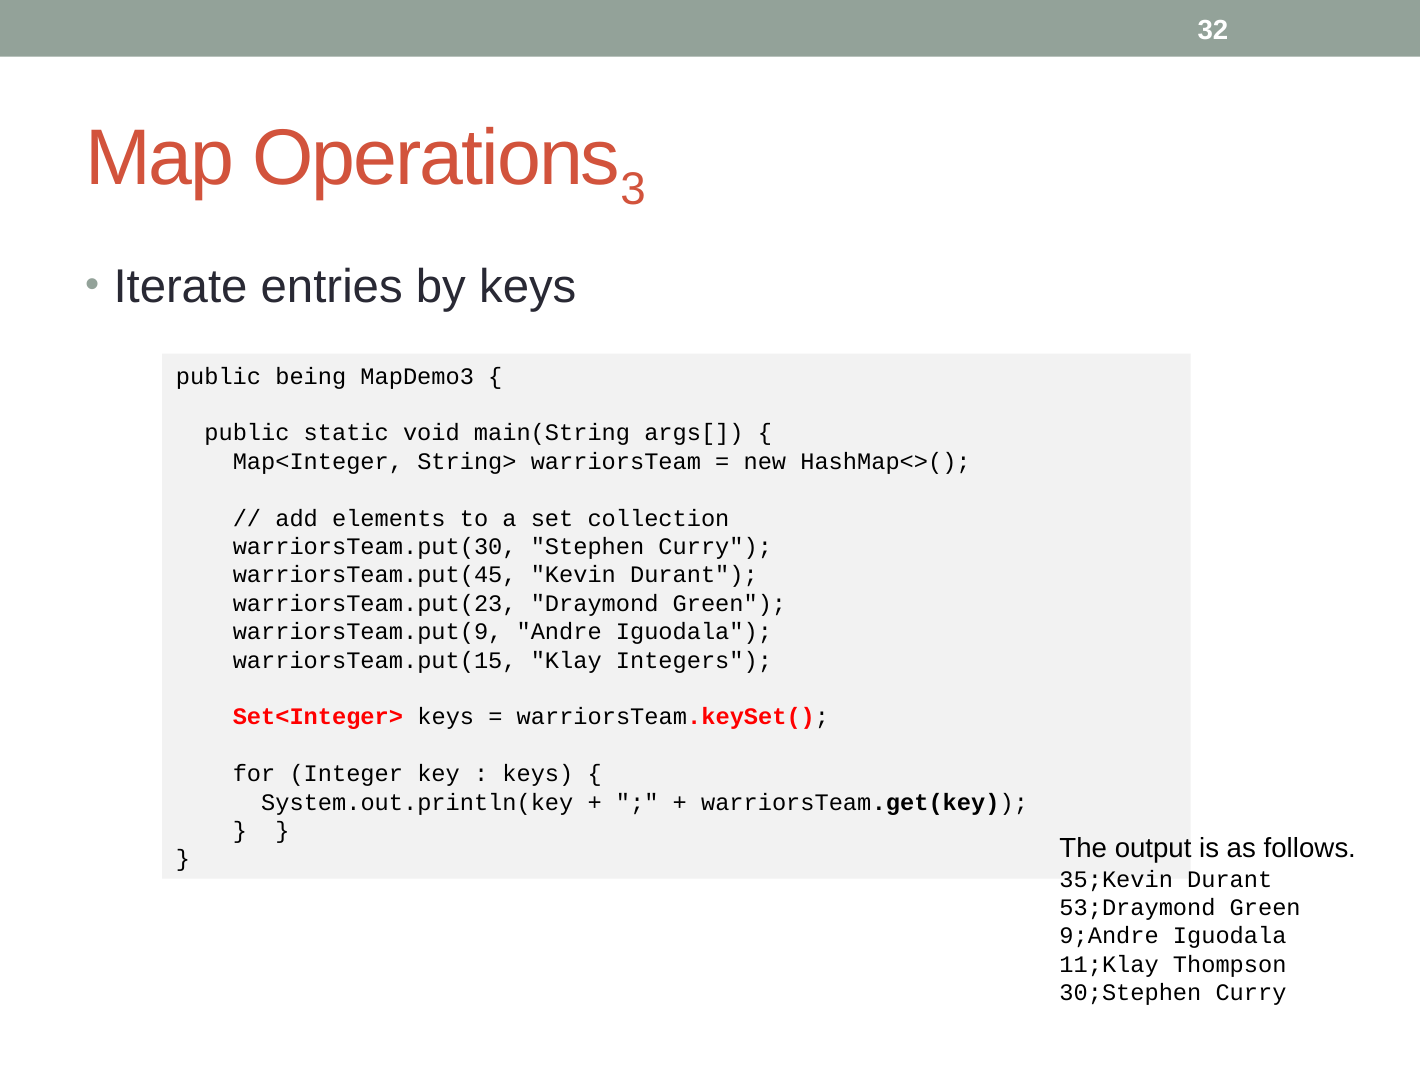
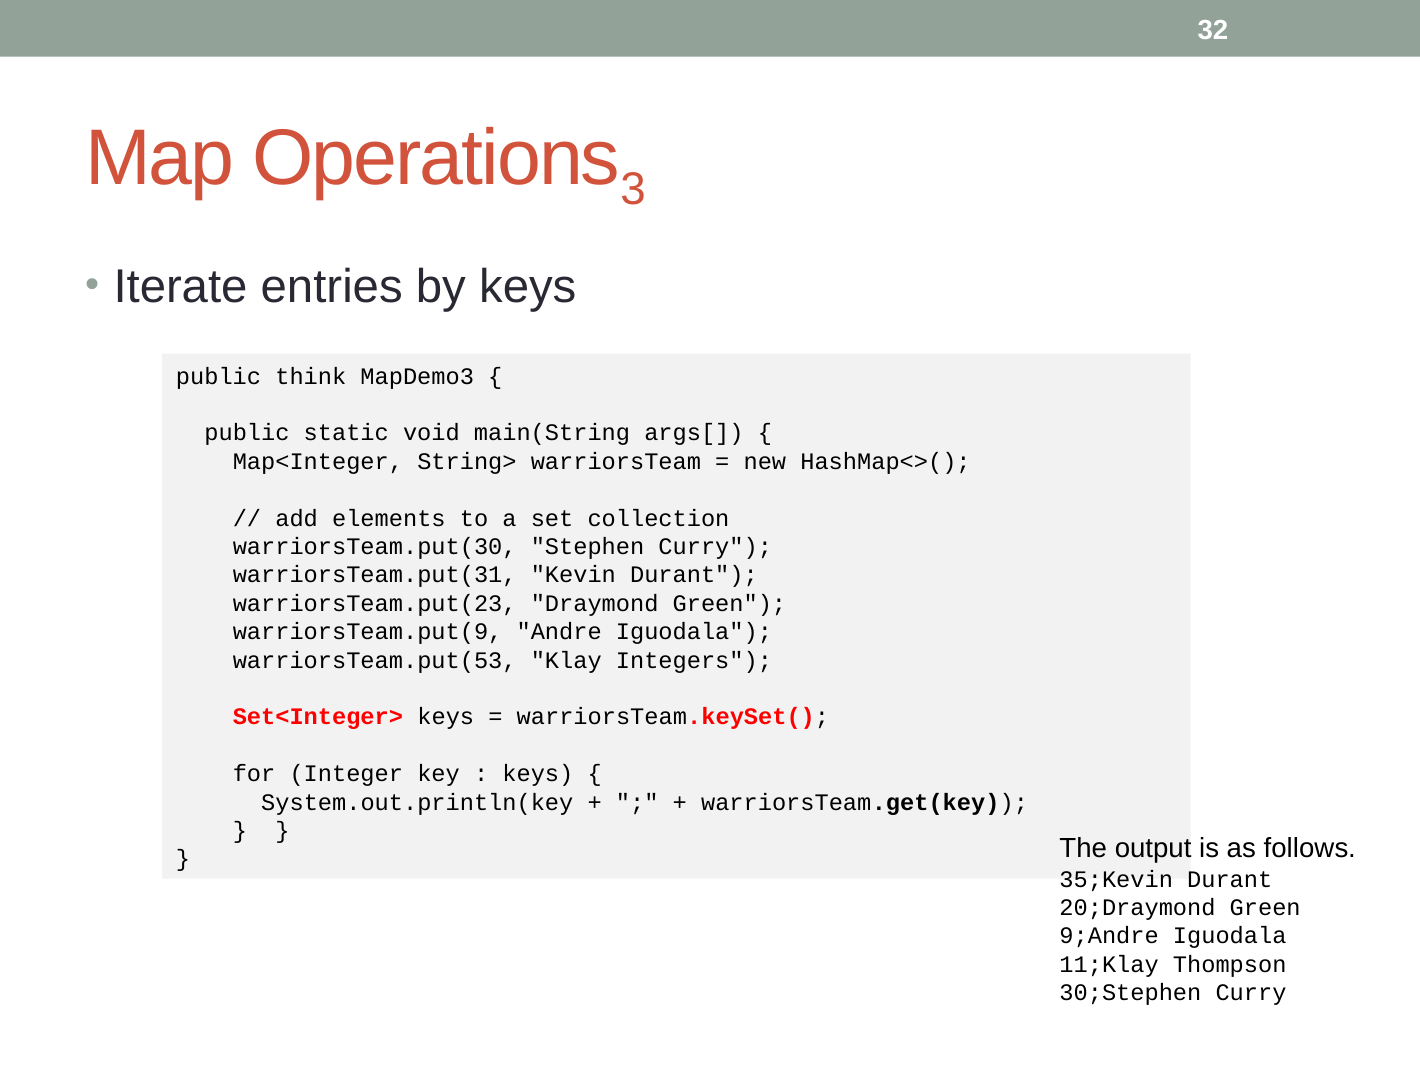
being: being -> think (311, 376)
warriorsTeam.put(45: warriorsTeam.put(45 -> warriorsTeam.put(31 (375, 575)
warriorsTeam.put(15: warriorsTeam.put(15 -> warriorsTeam.put(53 (375, 660)
53;Draymond: 53;Draymond -> 20;Draymond (1138, 908)
